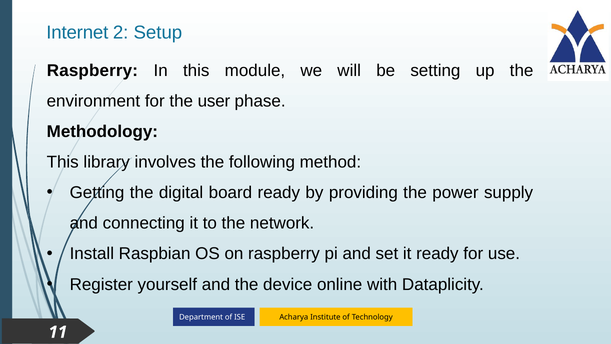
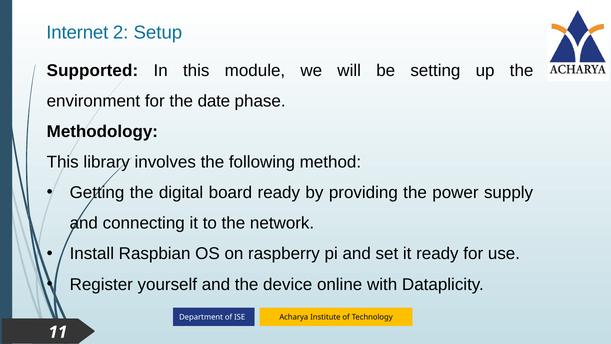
Raspberry: Raspberry -> Supported (92, 70)
user: user -> date (214, 101)
